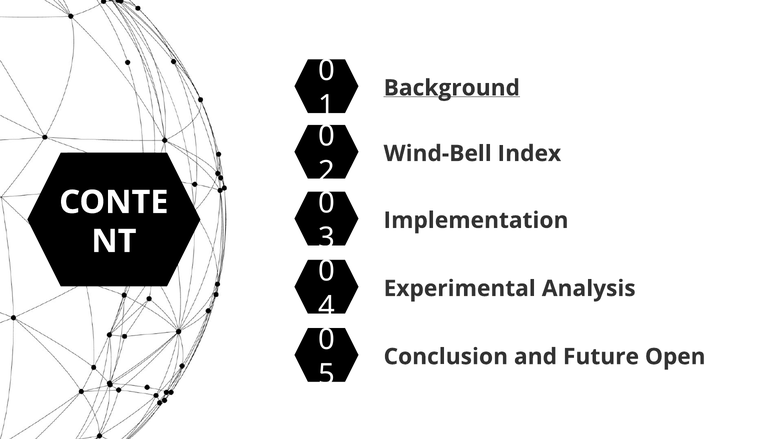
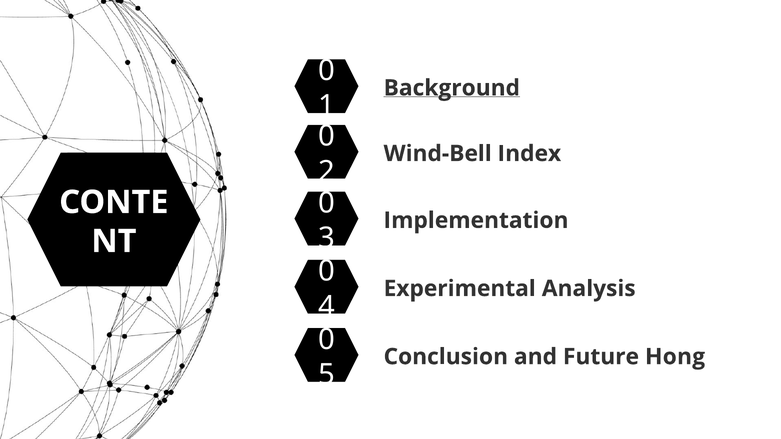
Open: Open -> Hong (675, 357)
